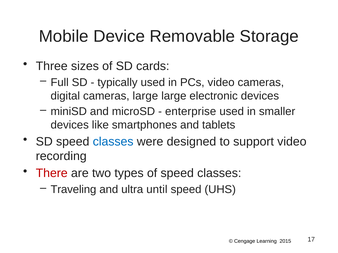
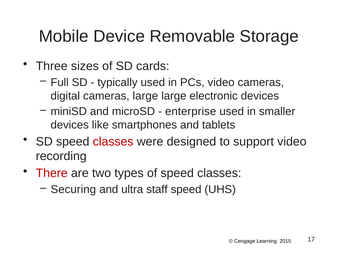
classes colour: blue -> red (113, 142)
Traveling: Traveling -> Securing (73, 190)
until: until -> staff (157, 190)
